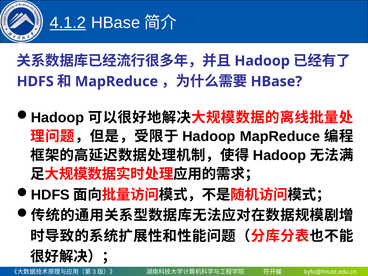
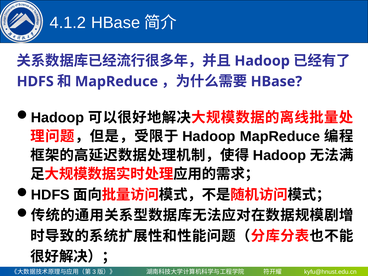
4.1.2 underline: present -> none (68, 23)
